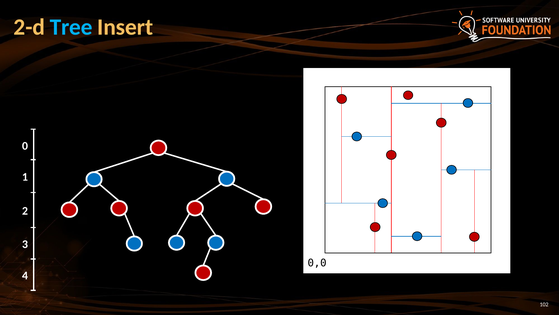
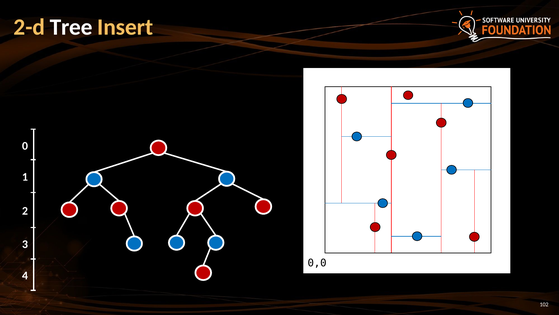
Tree colour: light blue -> white (71, 27)
